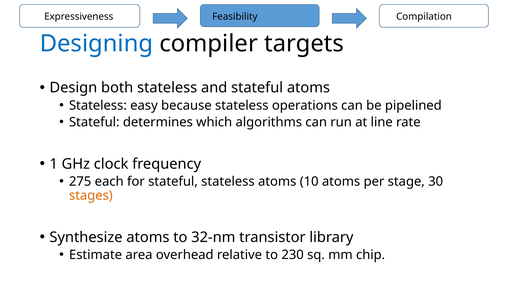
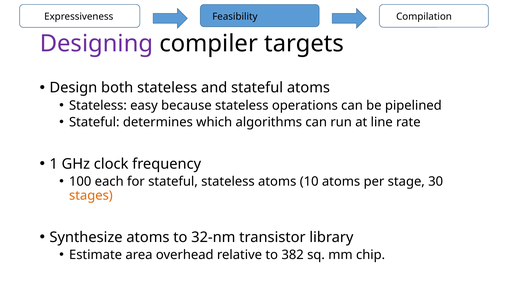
Designing colour: blue -> purple (96, 44)
275: 275 -> 100 (80, 182)
230: 230 -> 382 (293, 255)
